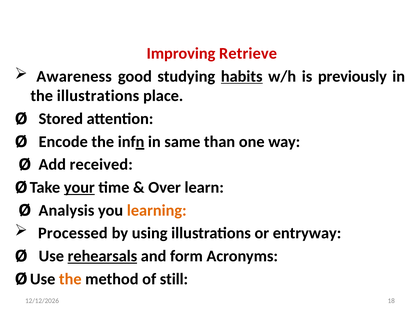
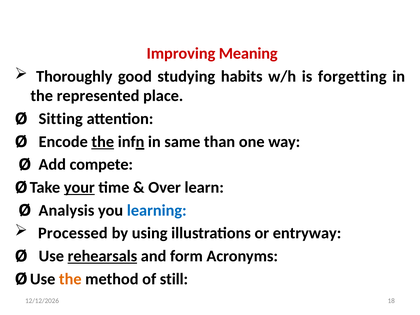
Retrieve: Retrieve -> Meaning (248, 53)
Awareness: Awareness -> Thoroughly (74, 76)
habits underline: present -> none (242, 76)
previously: previously -> forgetting (352, 76)
the illustrations: illustrations -> represented (98, 96)
Stored: Stored -> Sitting (61, 119)
the underline: none -> present (103, 142)
received: received -> compete (101, 165)
learning colour: orange -> blue (157, 210)
